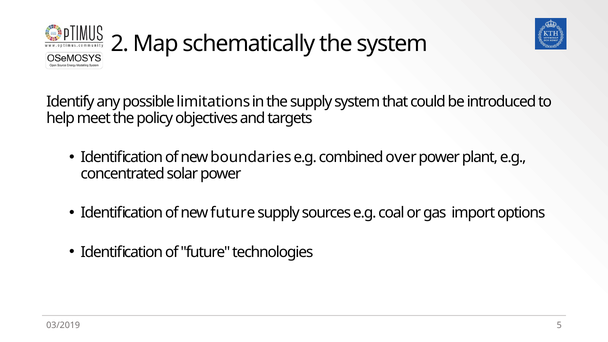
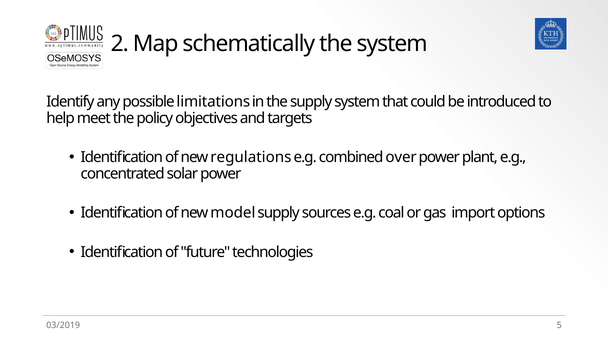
boundaries: boundaries -> regulations (251, 157)
new future: future -> model (233, 213)
